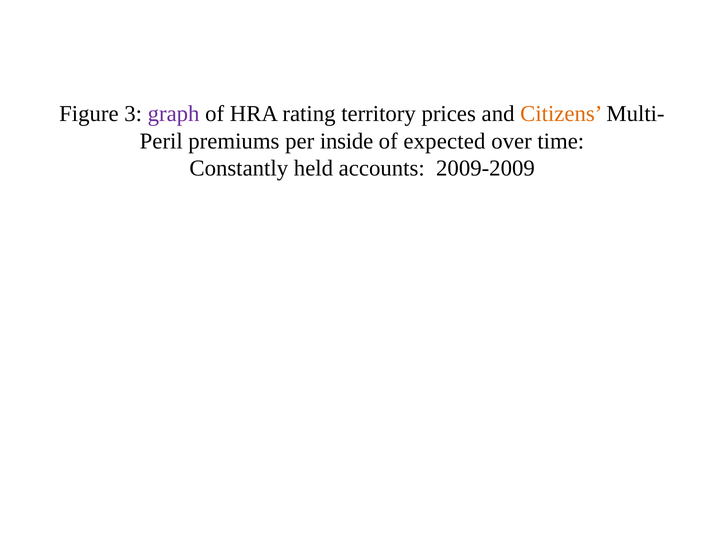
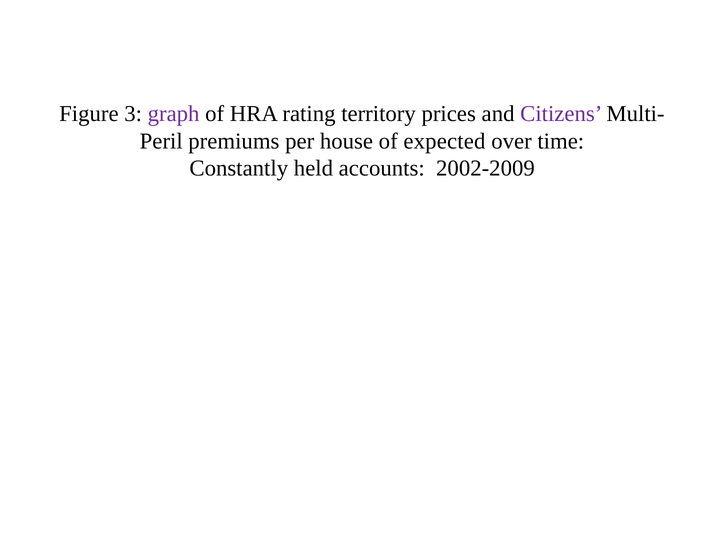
Citizens colour: orange -> purple (561, 114)
inside: inside -> house (346, 141)
2009-2009: 2009-2009 -> 2002-2009 (485, 169)
